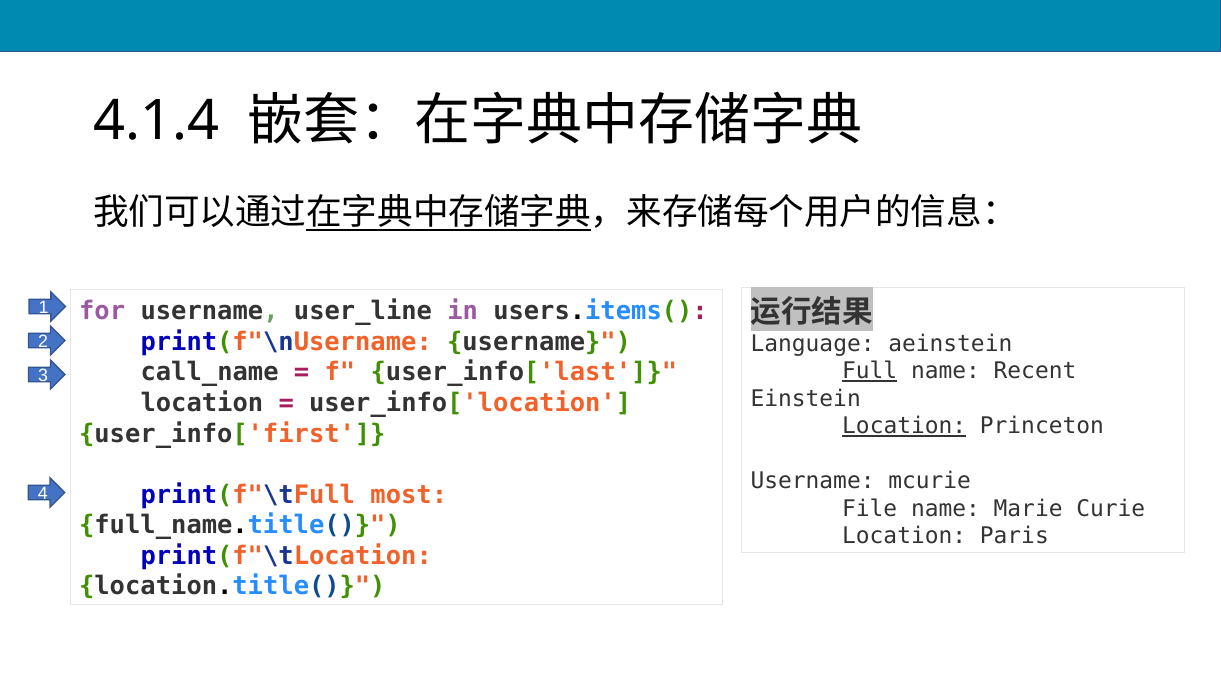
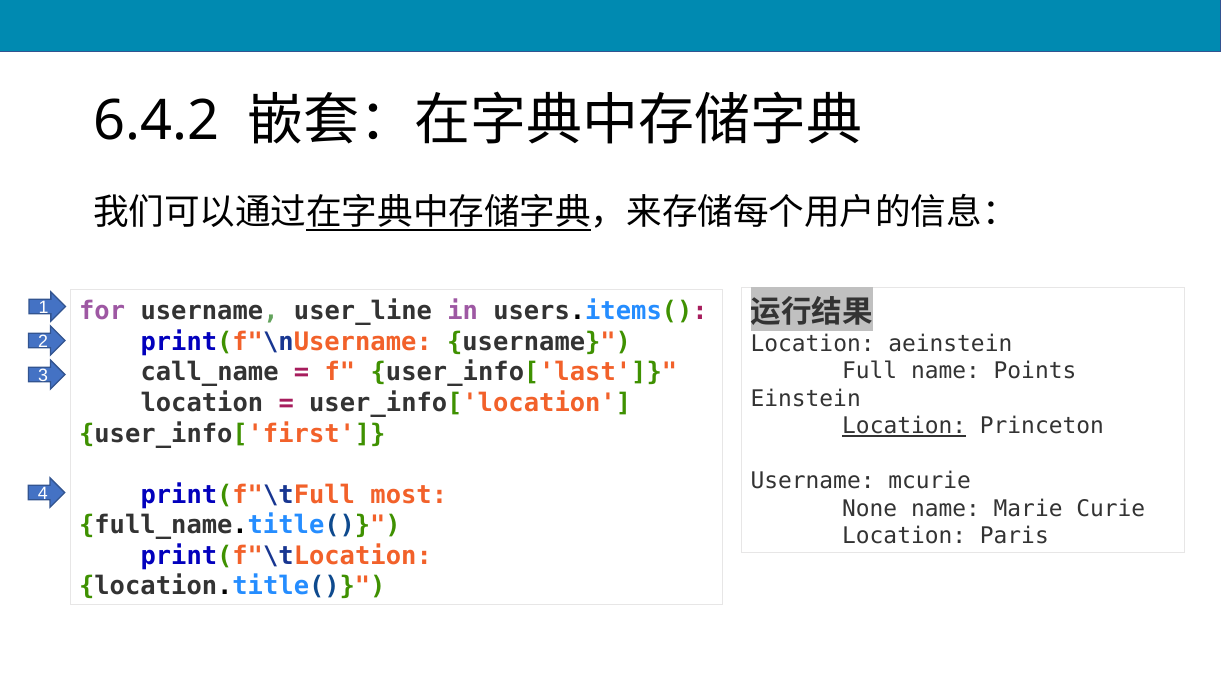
4.1.4: 4.1.4 -> 6.4.2 (156, 121)
Language: Language -> Location (813, 343)
Full underline: present -> none (870, 371)
Recent: Recent -> Points (1035, 371)
File: File -> None (870, 508)
